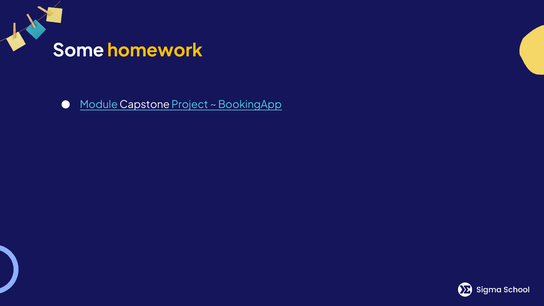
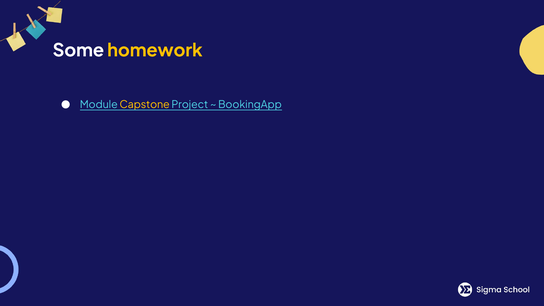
Capstone colour: white -> yellow (145, 105)
